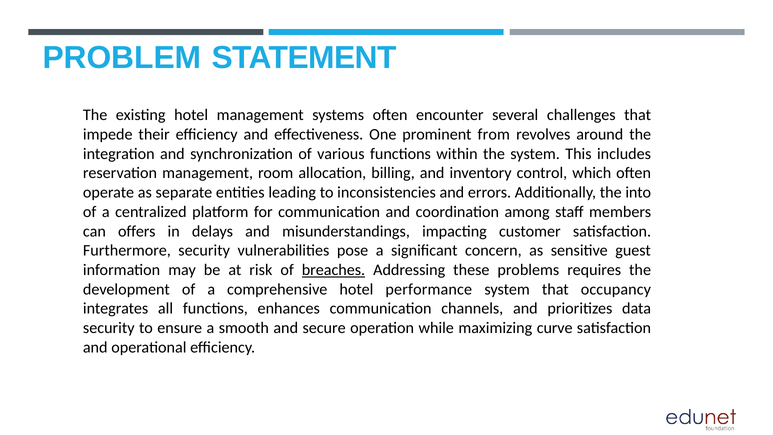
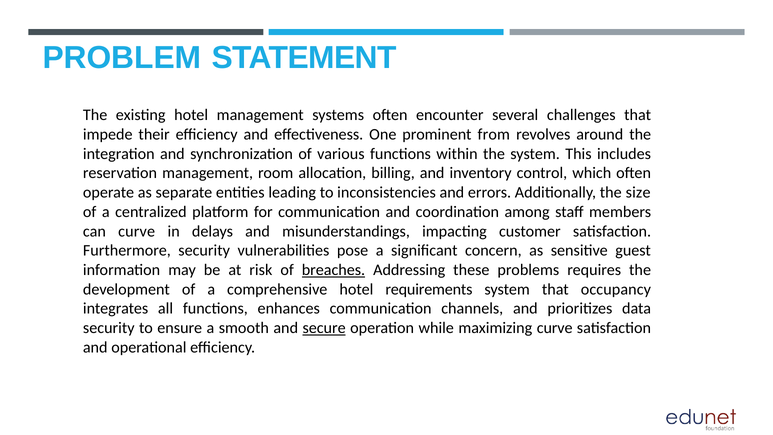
into: into -> size (638, 192)
can offers: offers -> curve (137, 231)
performance: performance -> requirements (429, 289)
secure underline: none -> present (324, 328)
